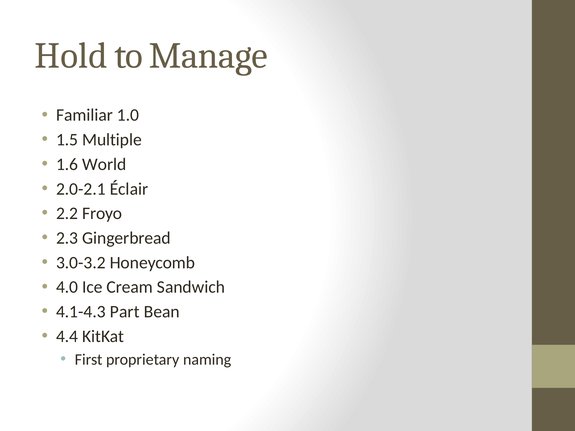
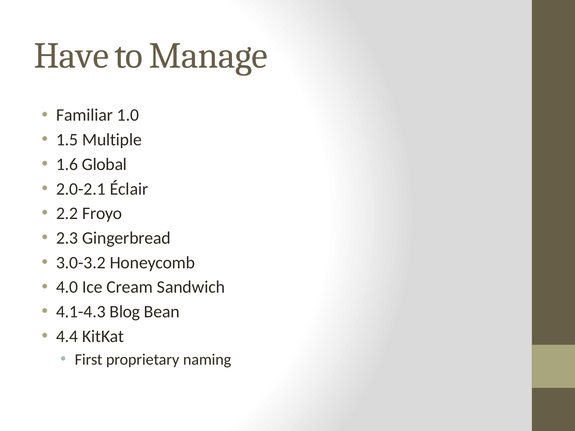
Hold: Hold -> Have (71, 56)
World: World -> Global (104, 164)
Part: Part -> Blog (125, 312)
